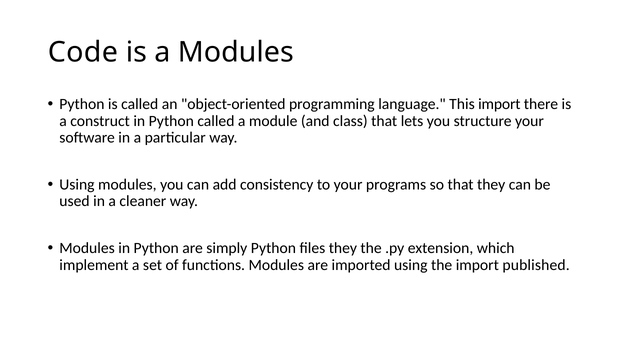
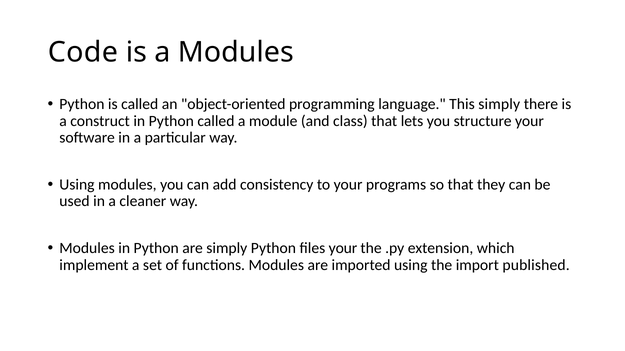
This import: import -> simply (499, 104)
files they: they -> your (343, 248)
